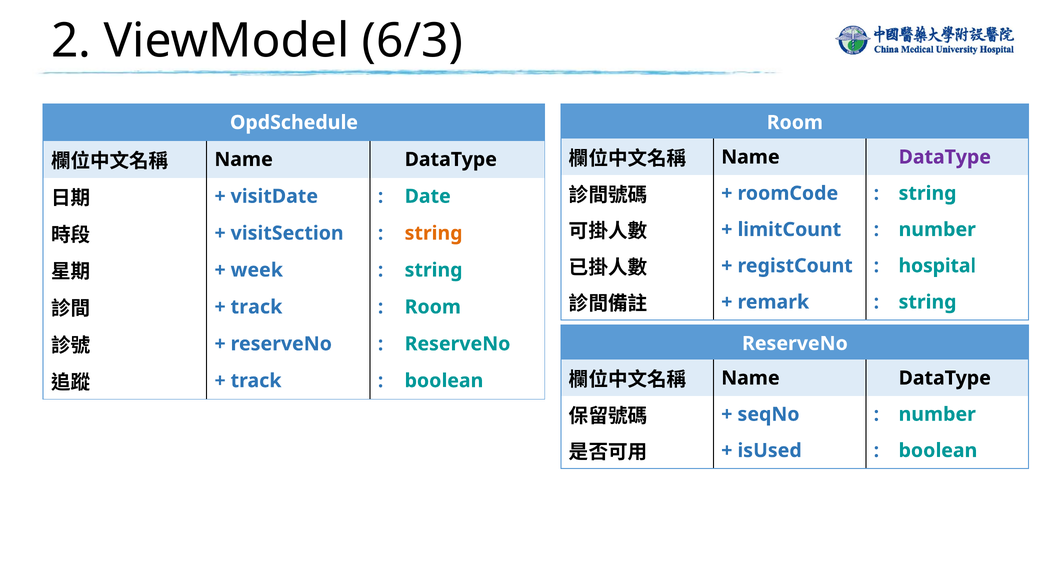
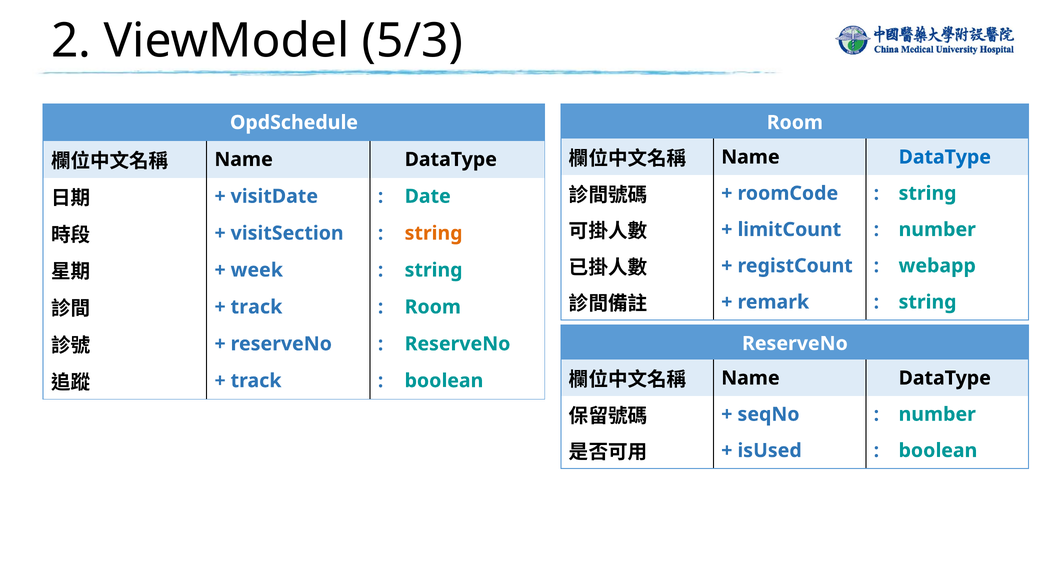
6/3: 6/3 -> 5/3 (412, 41)
DataType colour: purple -> blue (945, 157)
hospital: hospital -> webapp (937, 265)
